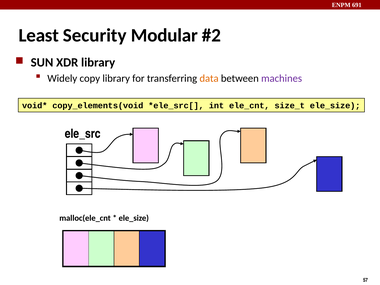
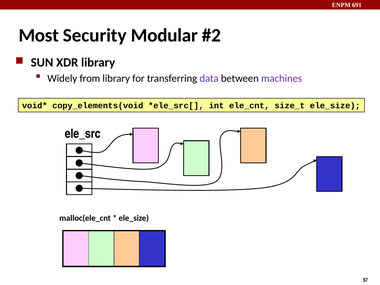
Least: Least -> Most (39, 35)
copy: copy -> from (90, 78)
data colour: orange -> purple (209, 78)
